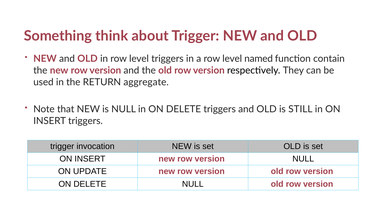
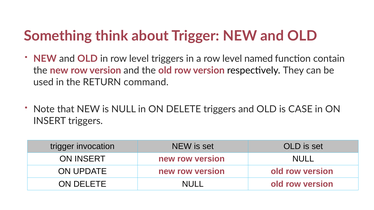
aggregate: aggregate -> command (146, 82)
STILL: STILL -> CASE (300, 109)
